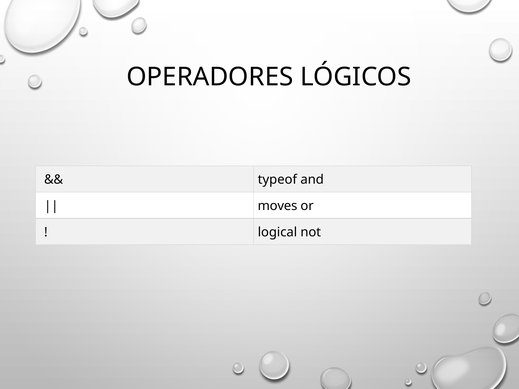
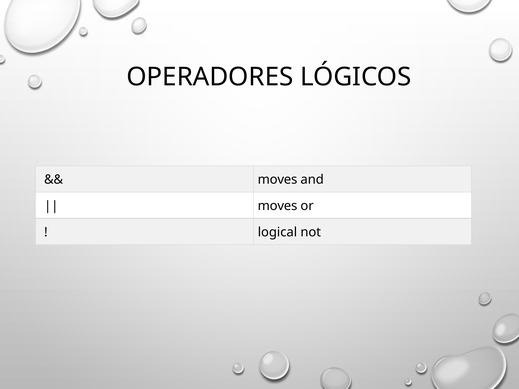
typeof: typeof -> moves (278, 180)
